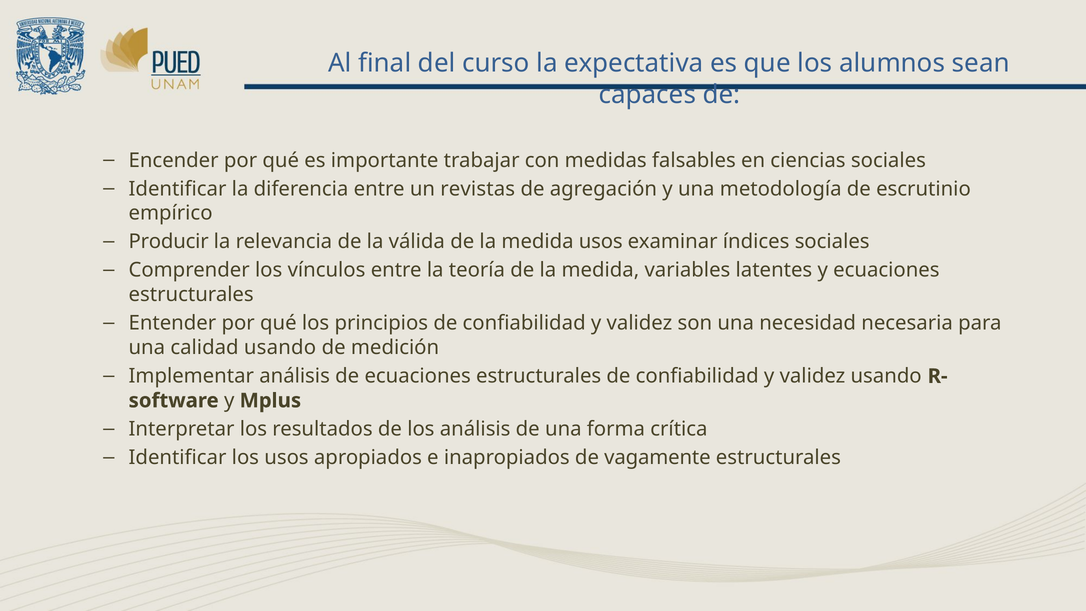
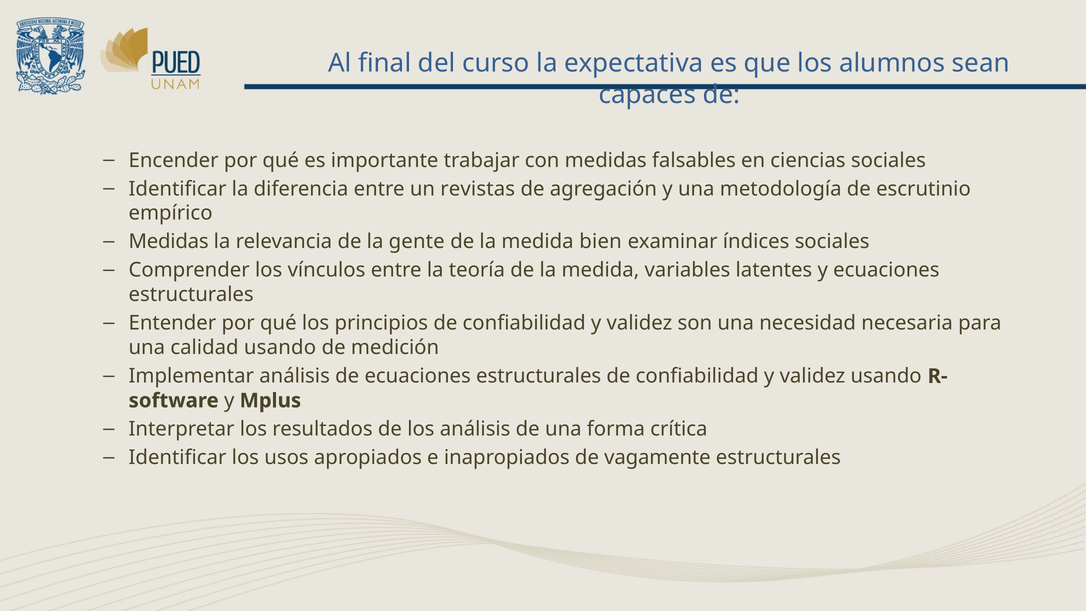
Producir: Producir -> Medidas (169, 242)
válida: válida -> gente (417, 242)
medida usos: usos -> bien (601, 242)
